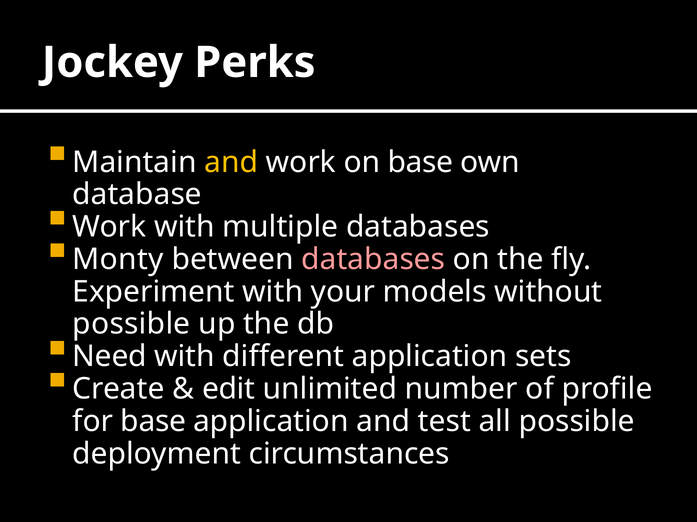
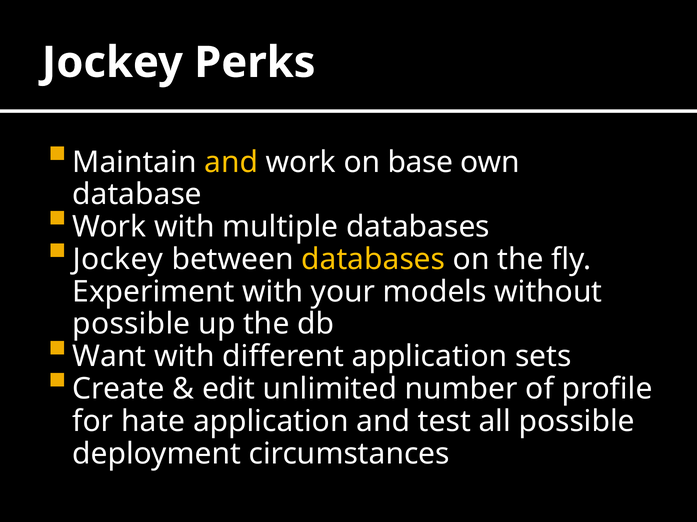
Monty: Monty -> Jockey (118, 260)
databases colour: pink -> yellow (373, 260)
Need: Need -> Want (109, 357)
for base: base -> hate (153, 422)
